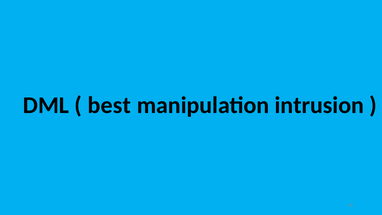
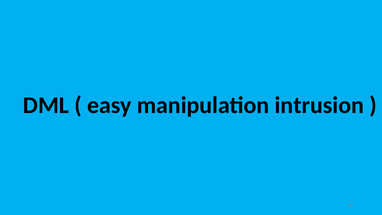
best: best -> easy (109, 105)
